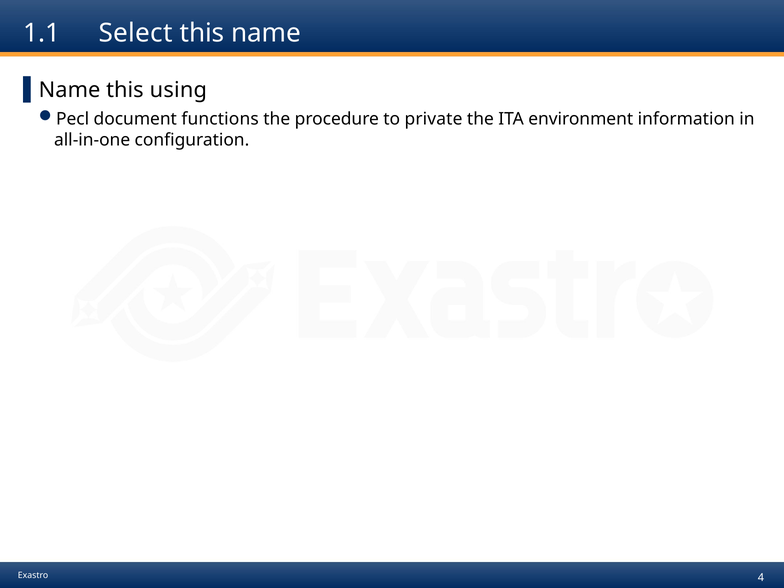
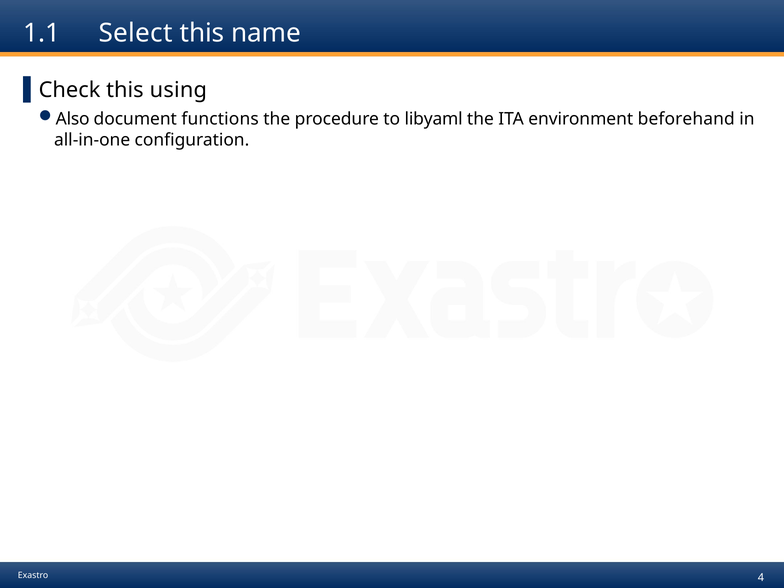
Name: Name -> Check (70, 90)
Pecl: Pecl -> Also (73, 119)
private: private -> libyaml (434, 119)
information: information -> beforehand (686, 119)
